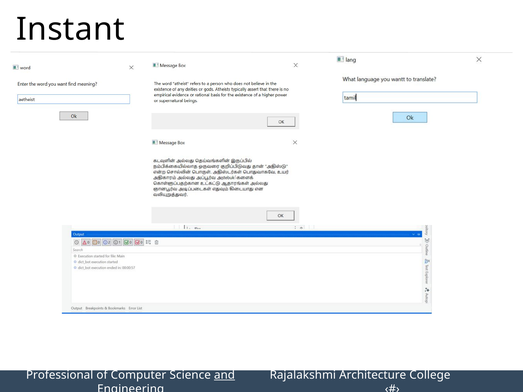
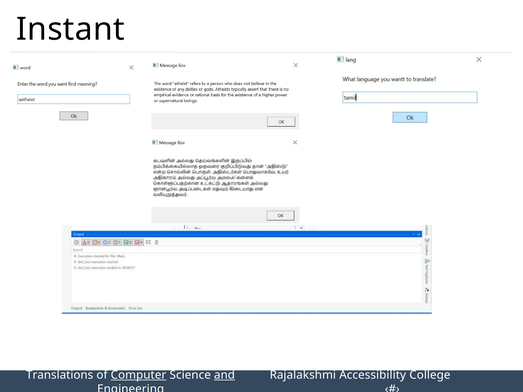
Professional: Professional -> Translations (60, 375)
Computer underline: none -> present (138, 375)
Architecture: Architecture -> Accessibility (373, 375)
